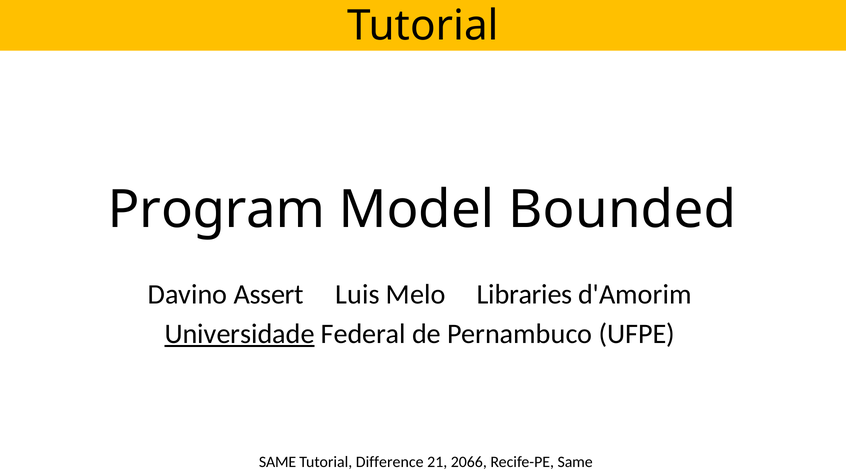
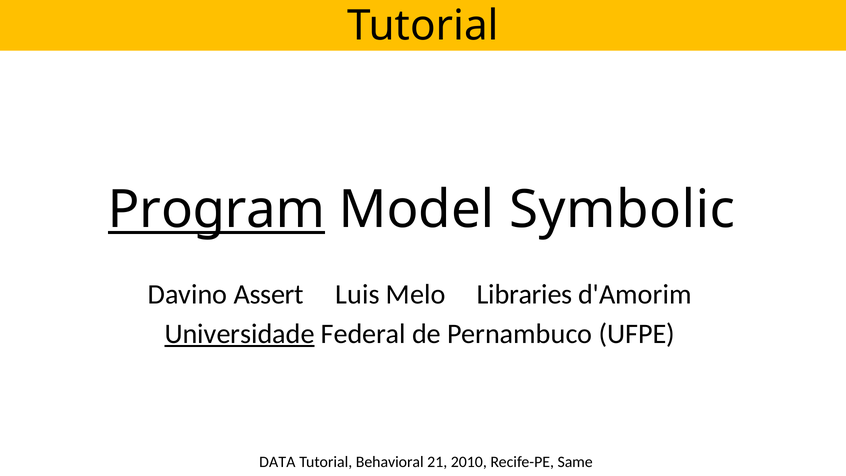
Program underline: none -> present (217, 210)
Bounded: Bounded -> Symbolic (622, 210)
SAME: SAME -> DATA (277, 462)
Difference: Difference -> Behavioral (390, 462)
2066: 2066 -> 2010 (469, 462)
